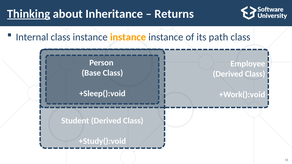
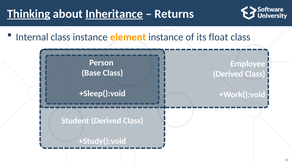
Inheritance underline: none -> present (114, 14)
class instance instance: instance -> element (128, 37)
path: path -> float (218, 37)
